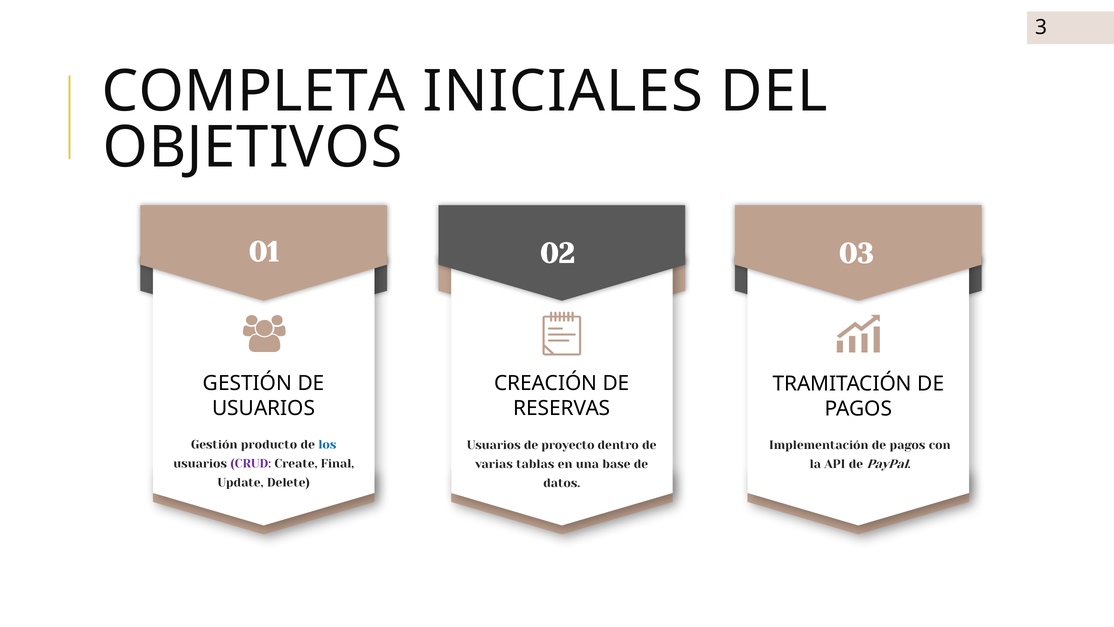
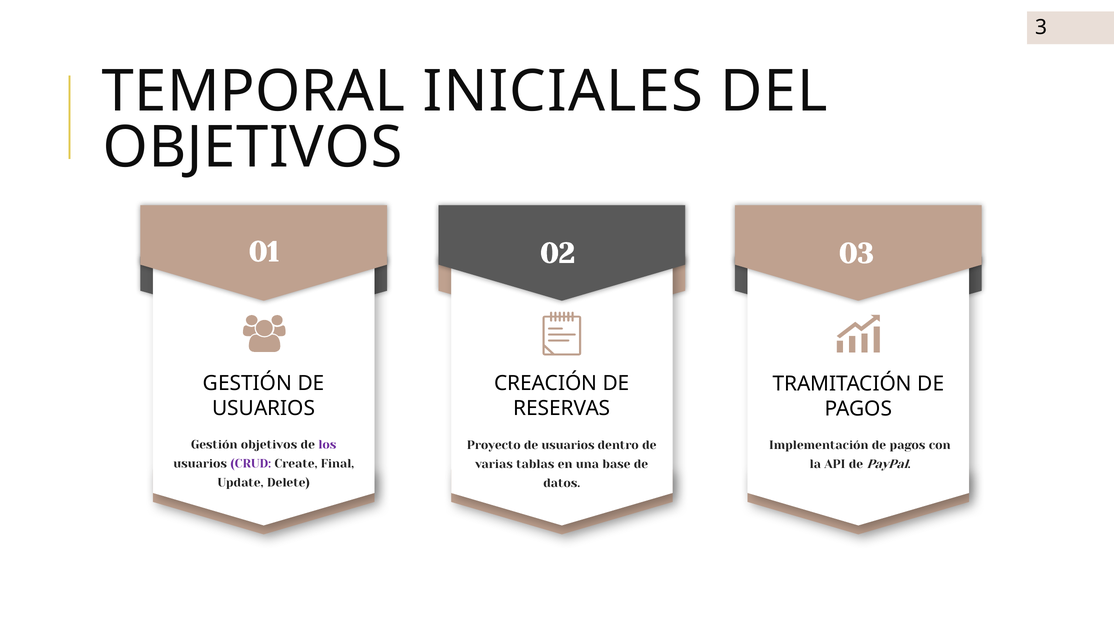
COMPLETA: COMPLETA -> TEMPORAL (253, 92)
Gestión producto: producto -> objetivos (269, 444)
los colour: blue -> purple (327, 444)
Usuarios: Usuarios -> Proyecto (494, 445)
proyecto: proyecto -> usuarios (568, 445)
